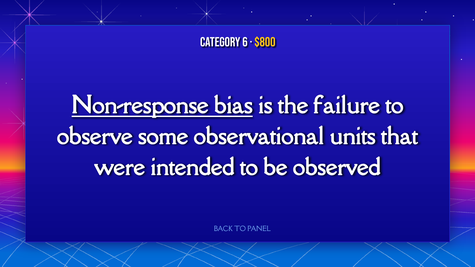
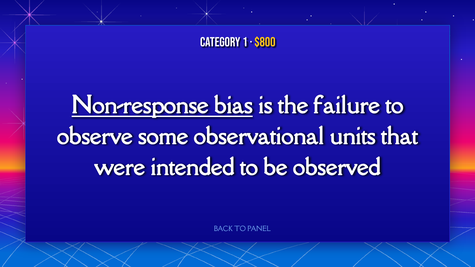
6: 6 -> 1 (245, 42)
